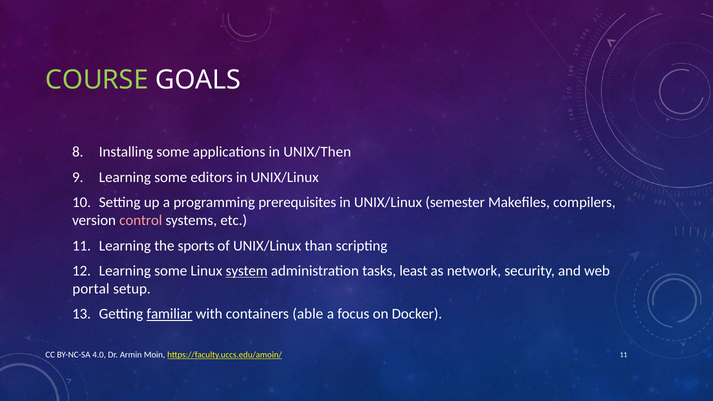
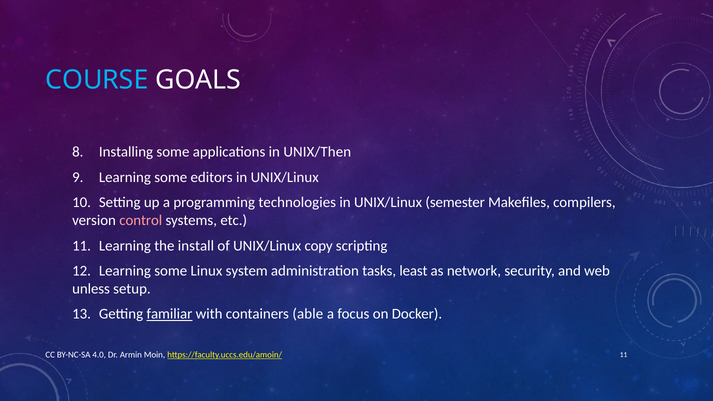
COURSE colour: light green -> light blue (97, 80)
prerequisites: prerequisites -> technologies (297, 203)
sports: sports -> install (196, 246)
than: than -> copy (319, 246)
system underline: present -> none (247, 271)
portal: portal -> unless (91, 289)
